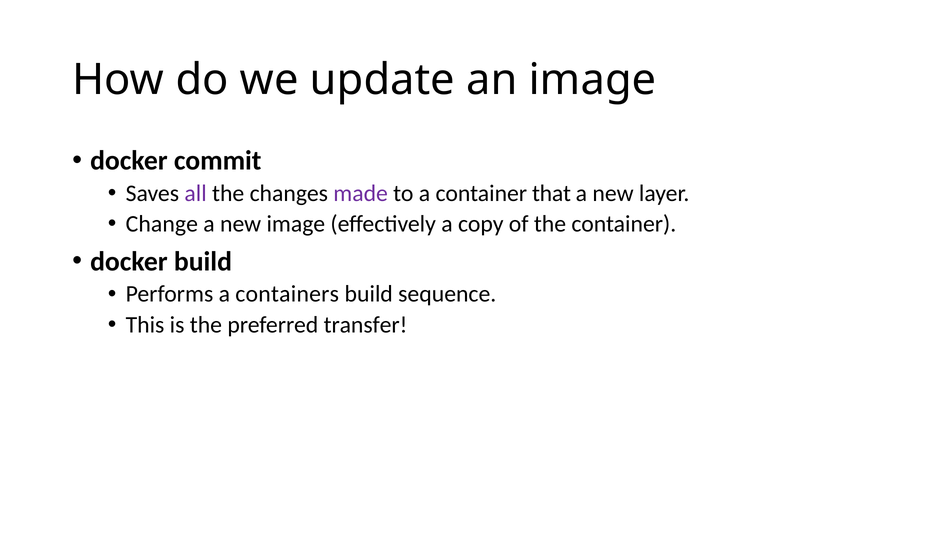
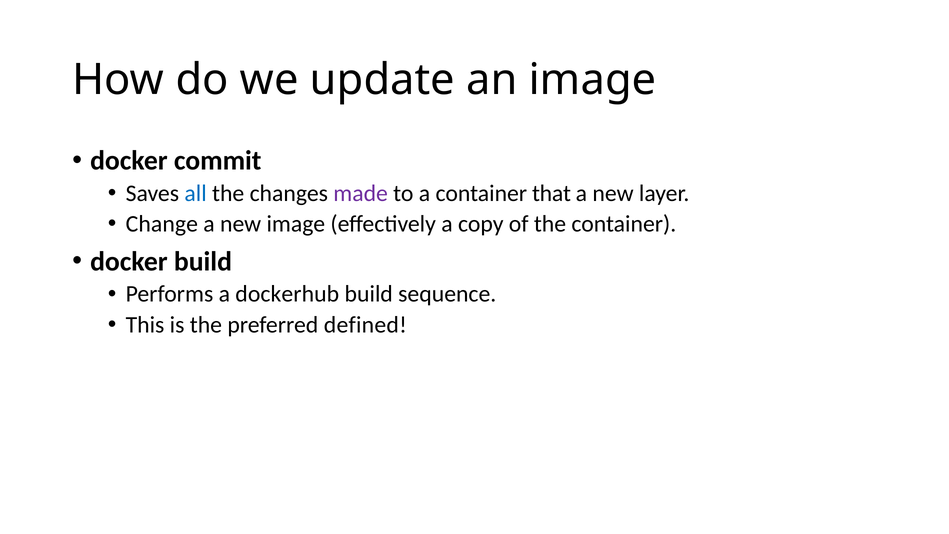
all colour: purple -> blue (196, 193)
containers: containers -> dockerhub (287, 294)
transfer: transfer -> defined (365, 325)
